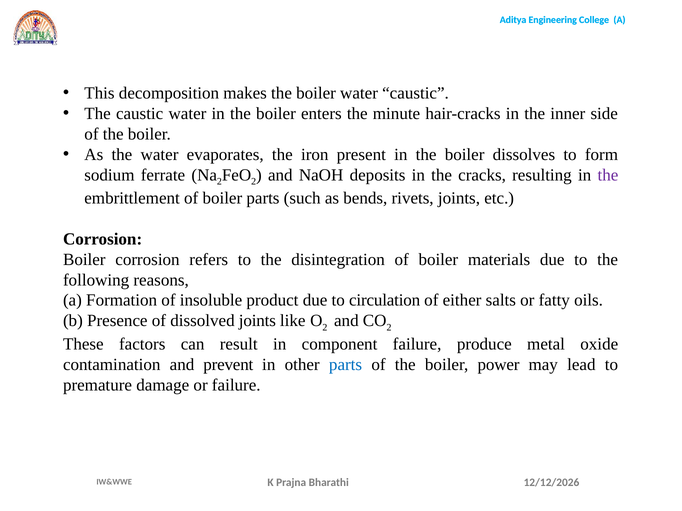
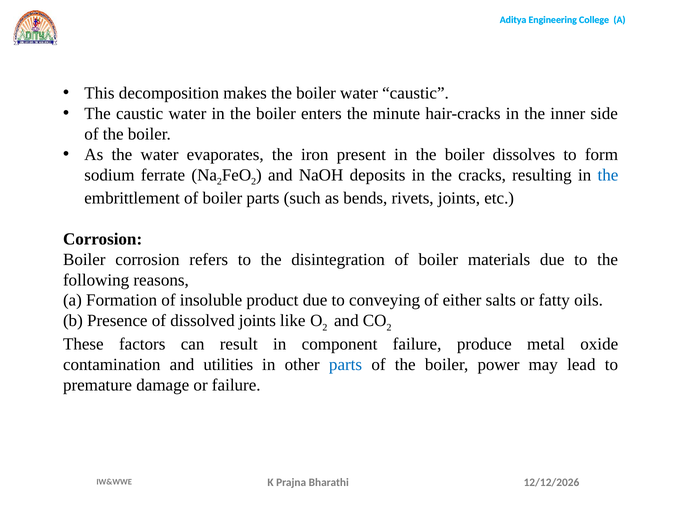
the colour: purple -> blue (608, 175)
circulation: circulation -> conveying (385, 301)
prevent: prevent -> utilities (228, 365)
